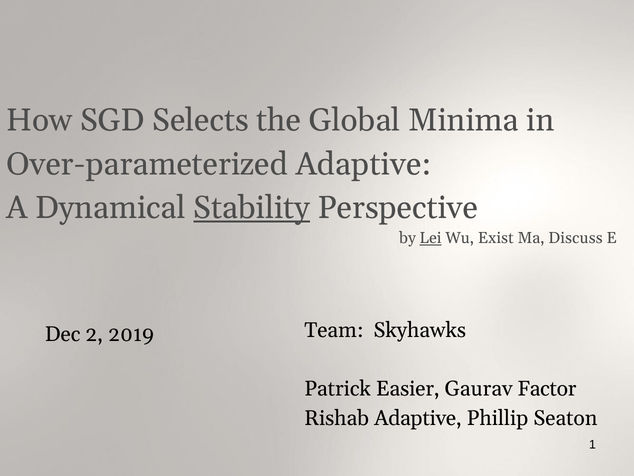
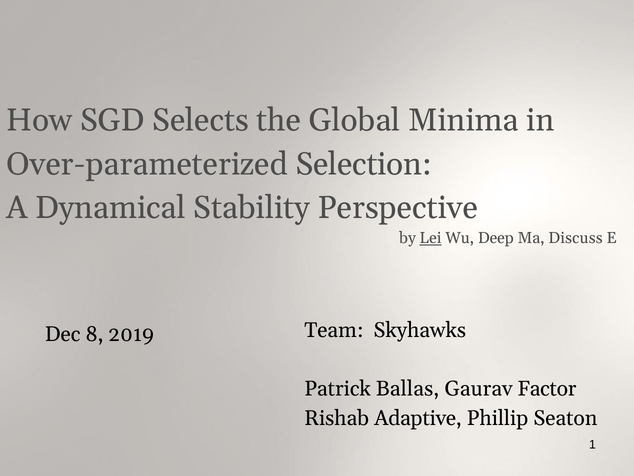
Over-parameterized Adaptive: Adaptive -> Selection (364, 164)
Stability underline: present -> none (252, 208)
Exist: Exist -> Deep (496, 238)
2: 2 -> 8 (94, 334)
Easier: Easier -> Ballas (408, 388)
